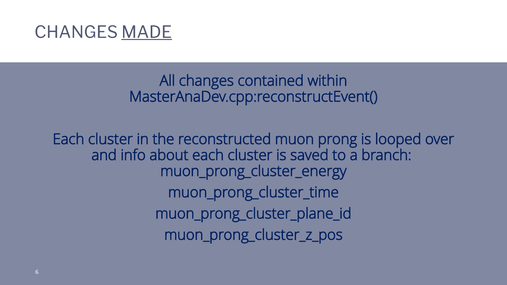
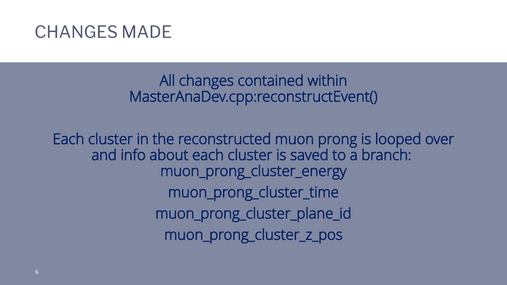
MADE underline: present -> none (147, 32)
